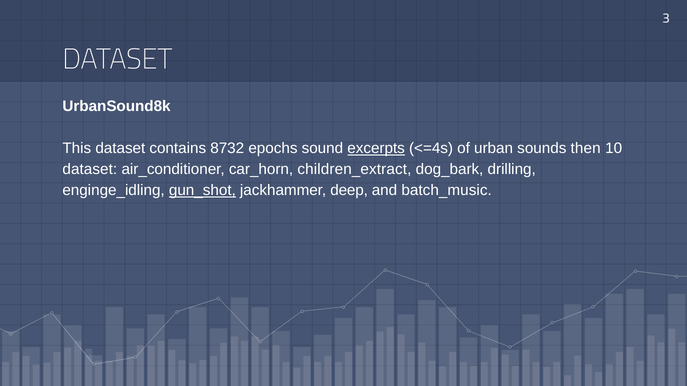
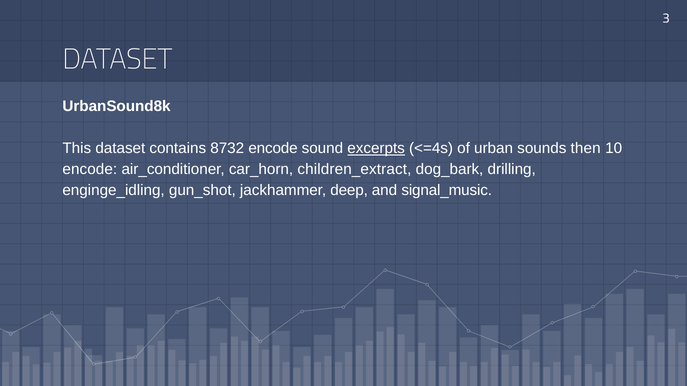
8732 epochs: epochs -> encode (273, 148)
dataset: dataset -> encode (90, 170)
gun_shot underline: present -> none (202, 191)
batch_music: batch_music -> signal_music (447, 191)
